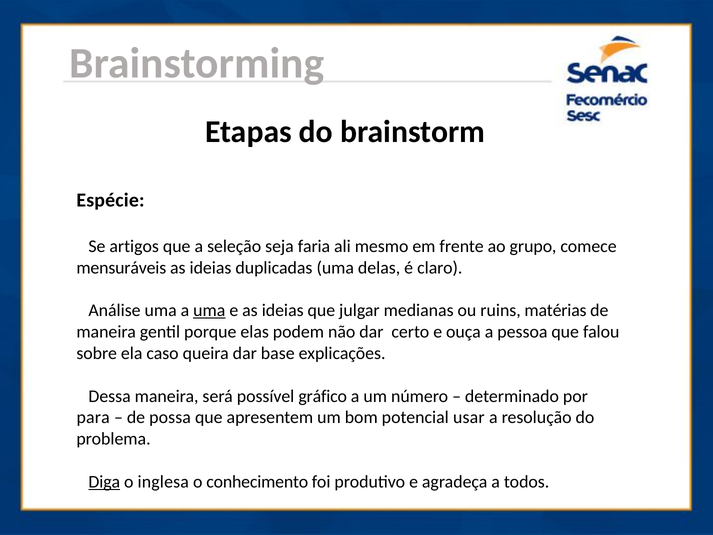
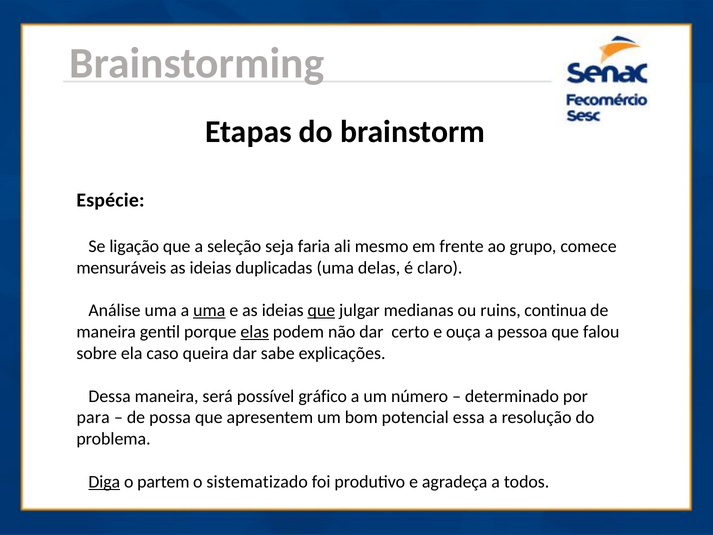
artigos: artigos -> ligação (134, 246)
que underline: none -> present (321, 310)
matérias: matérias -> continua (556, 310)
elas underline: none -> present (255, 332)
base: base -> sabe (278, 353)
usar: usar -> essa (469, 417)
inglesa: inglesa -> partem (163, 482)
conhecimento: conhecimento -> sistematizado (257, 482)
